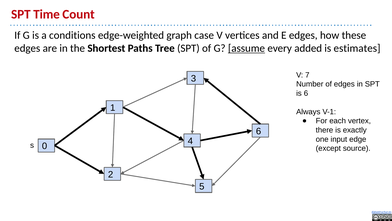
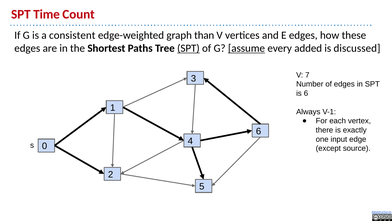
conditions: conditions -> consistent (72, 35)
case: case -> than (204, 35)
SPT underline: none -> present (188, 48)
estimates: estimates -> discussed (357, 48)
